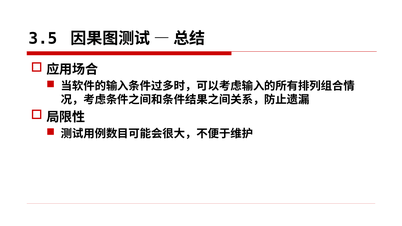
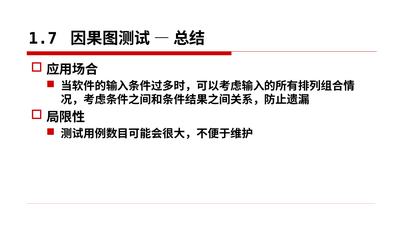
3.5: 3.5 -> 1.7 (43, 39)
